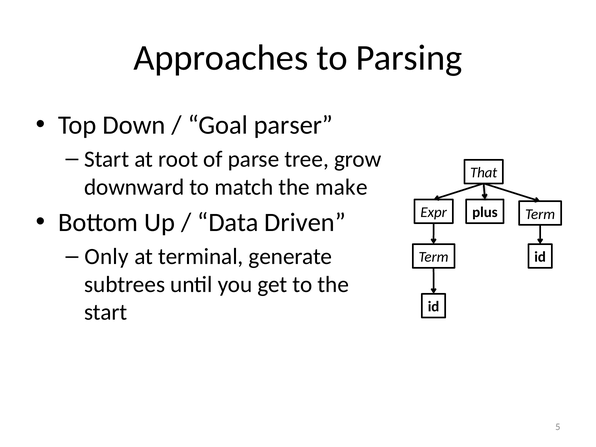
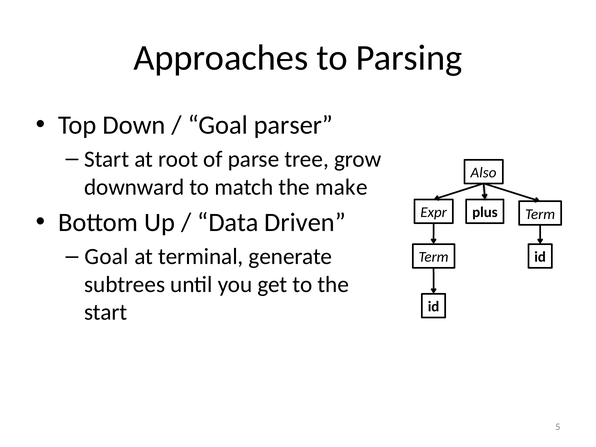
That: That -> Also (484, 173)
Only: Only -> Goal (107, 257)
